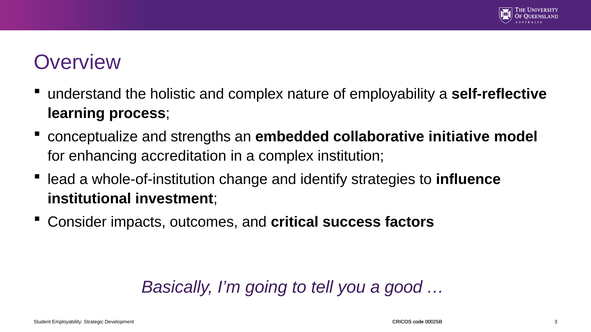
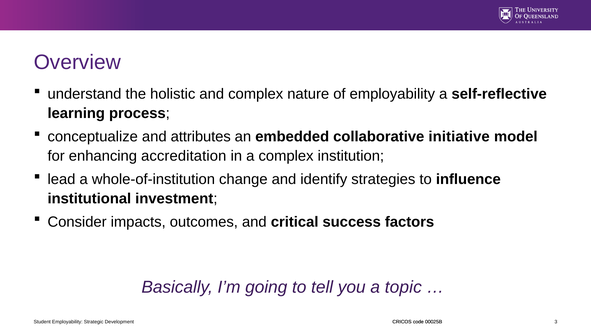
strengths: strengths -> attributes (201, 137)
good: good -> topic (403, 287)
